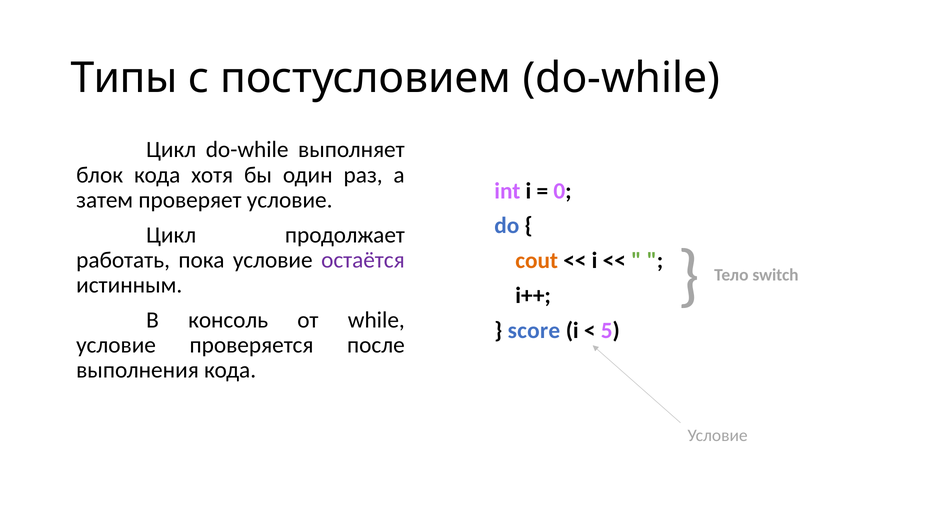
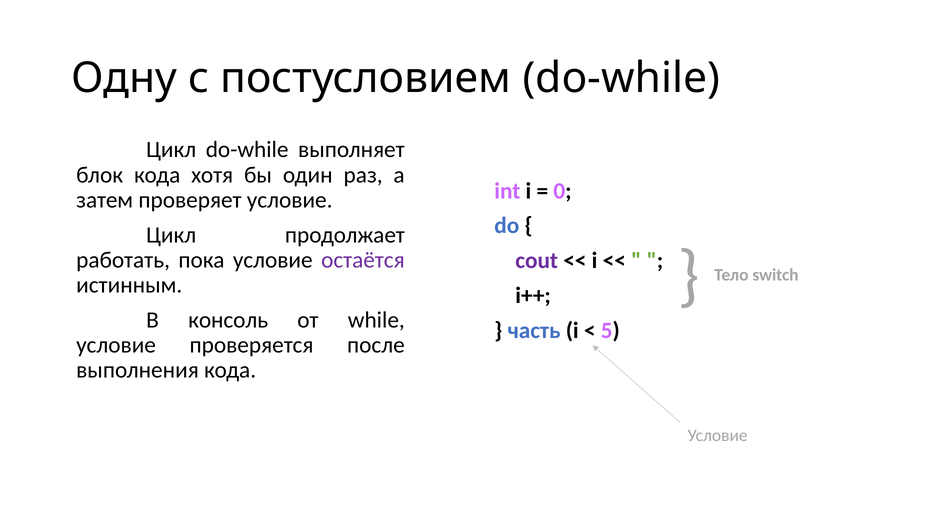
Типы: Типы -> Одну (124, 78)
cout colour: orange -> purple (537, 261)
score: score -> часть (534, 330)
